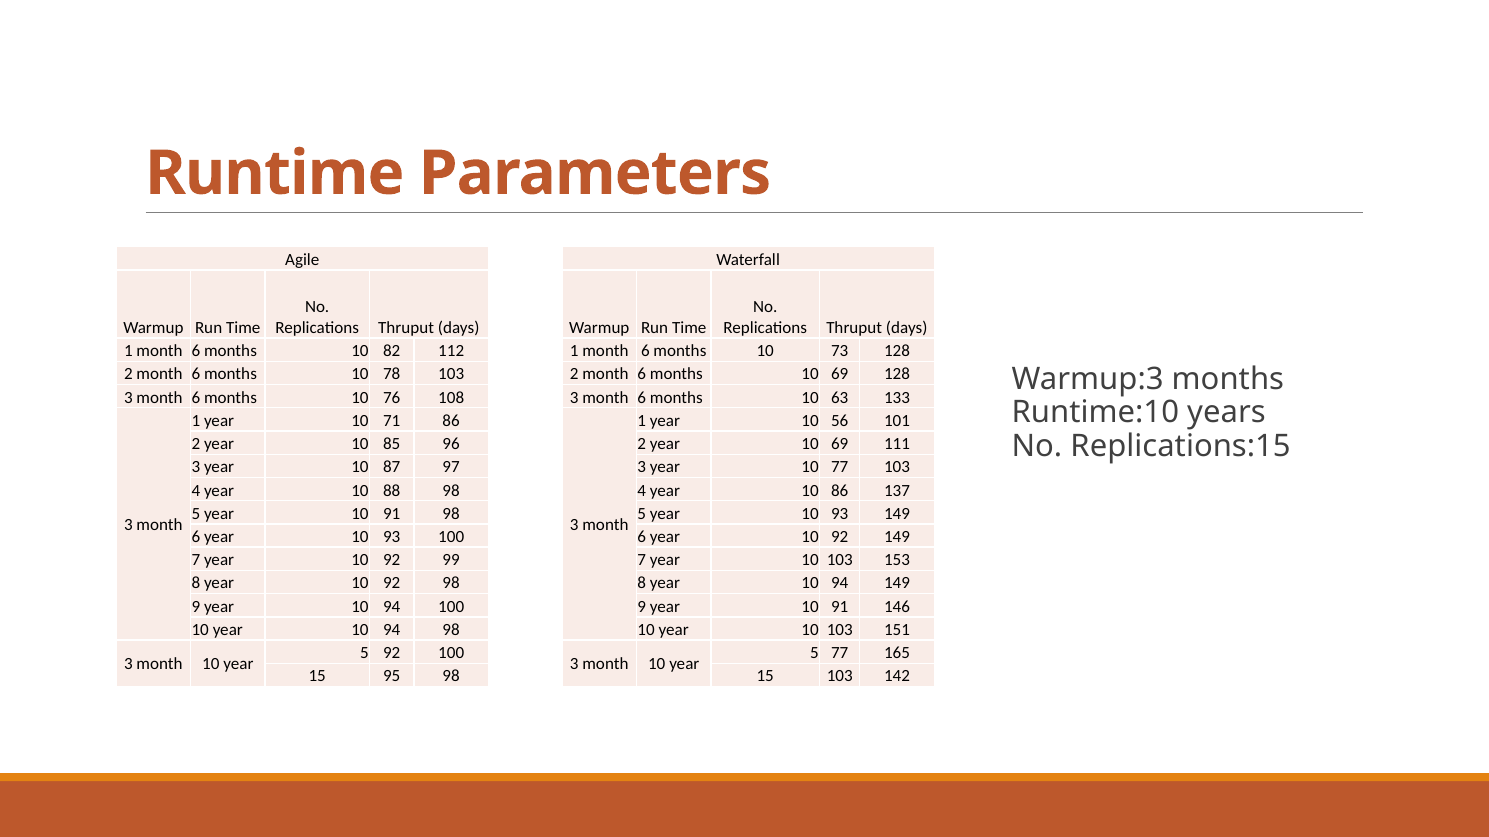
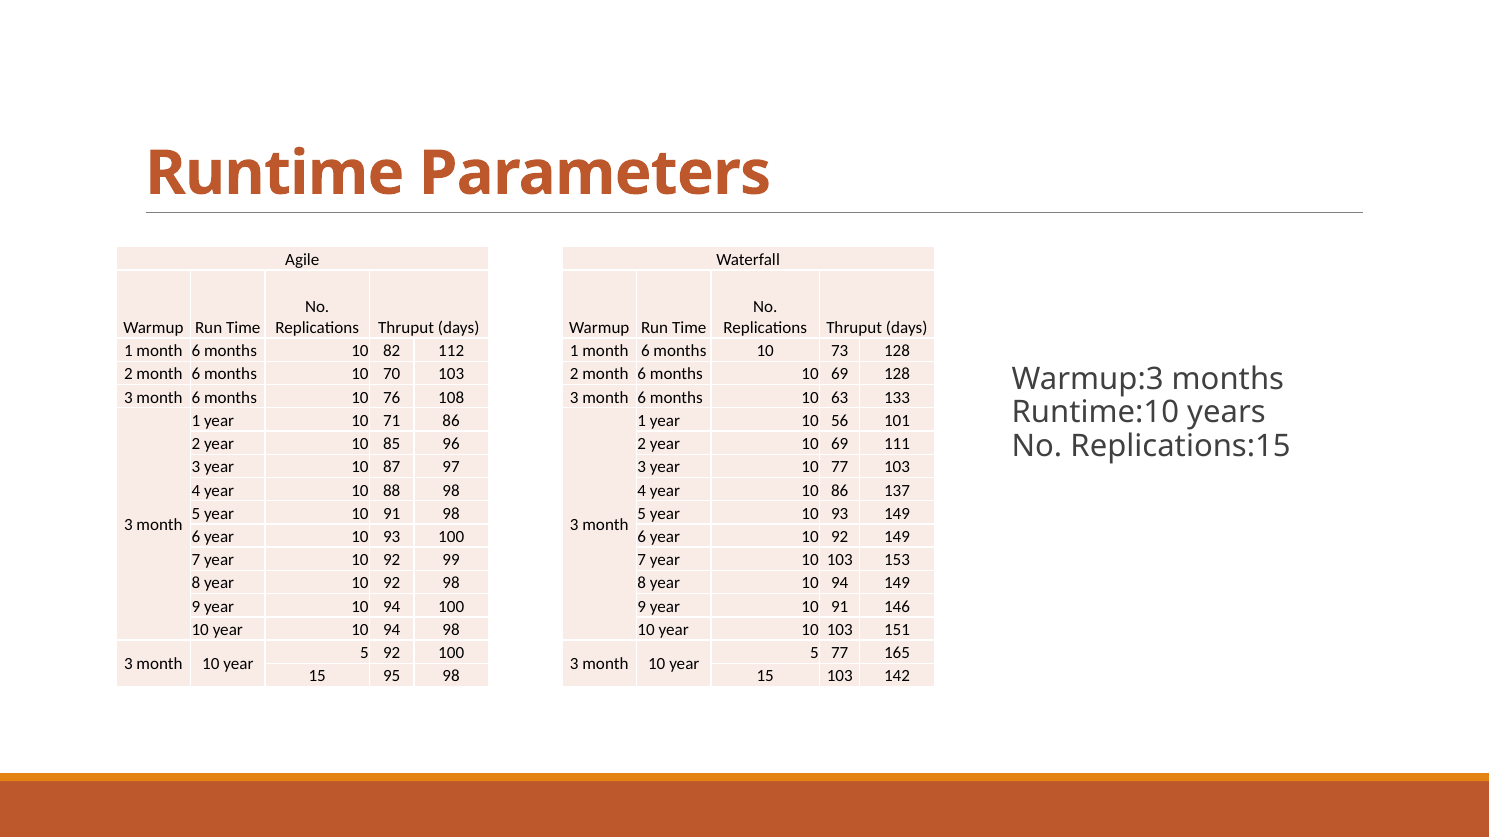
78: 78 -> 70 (392, 374)
